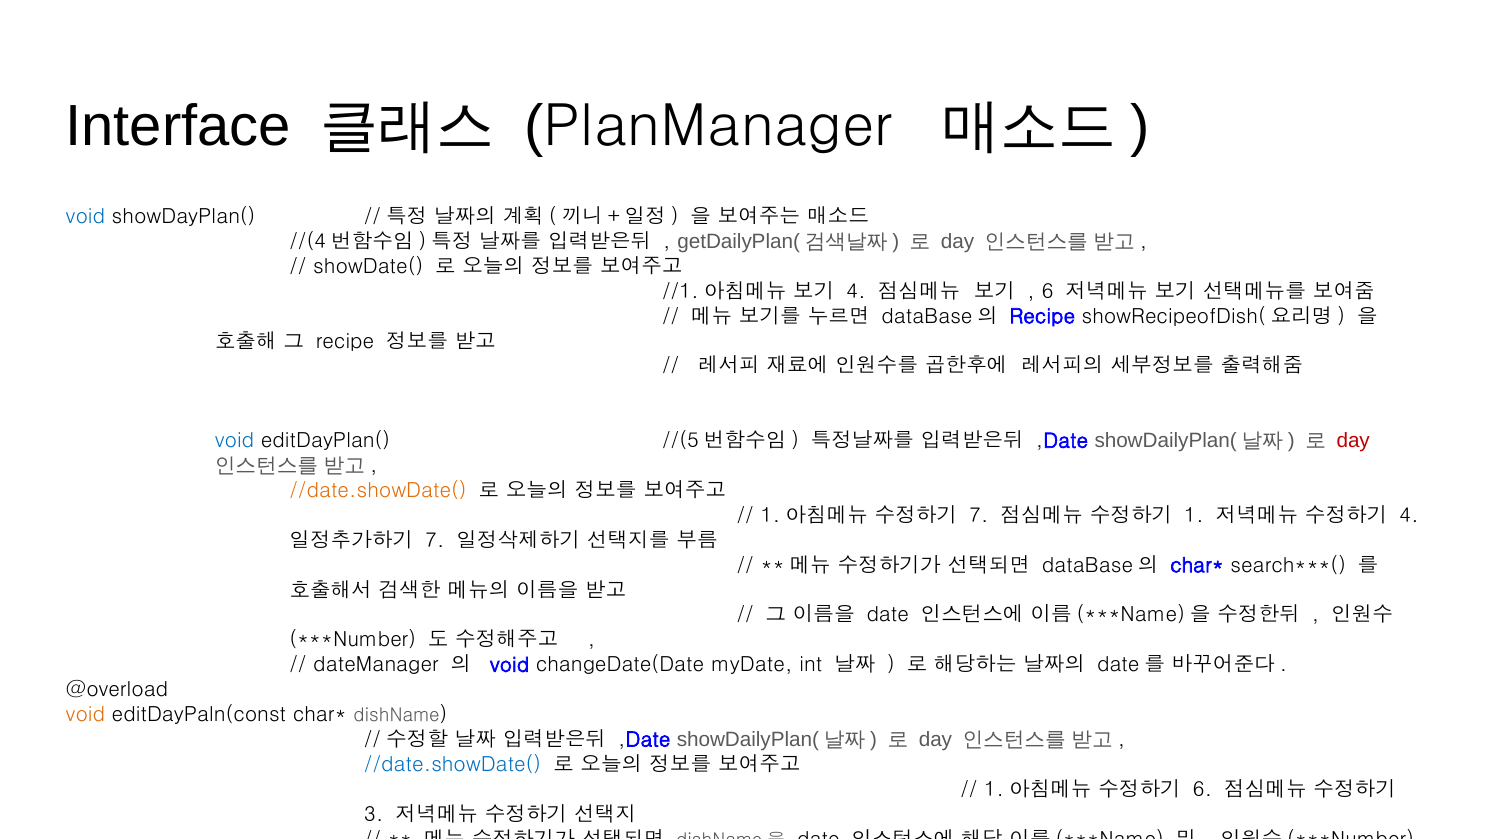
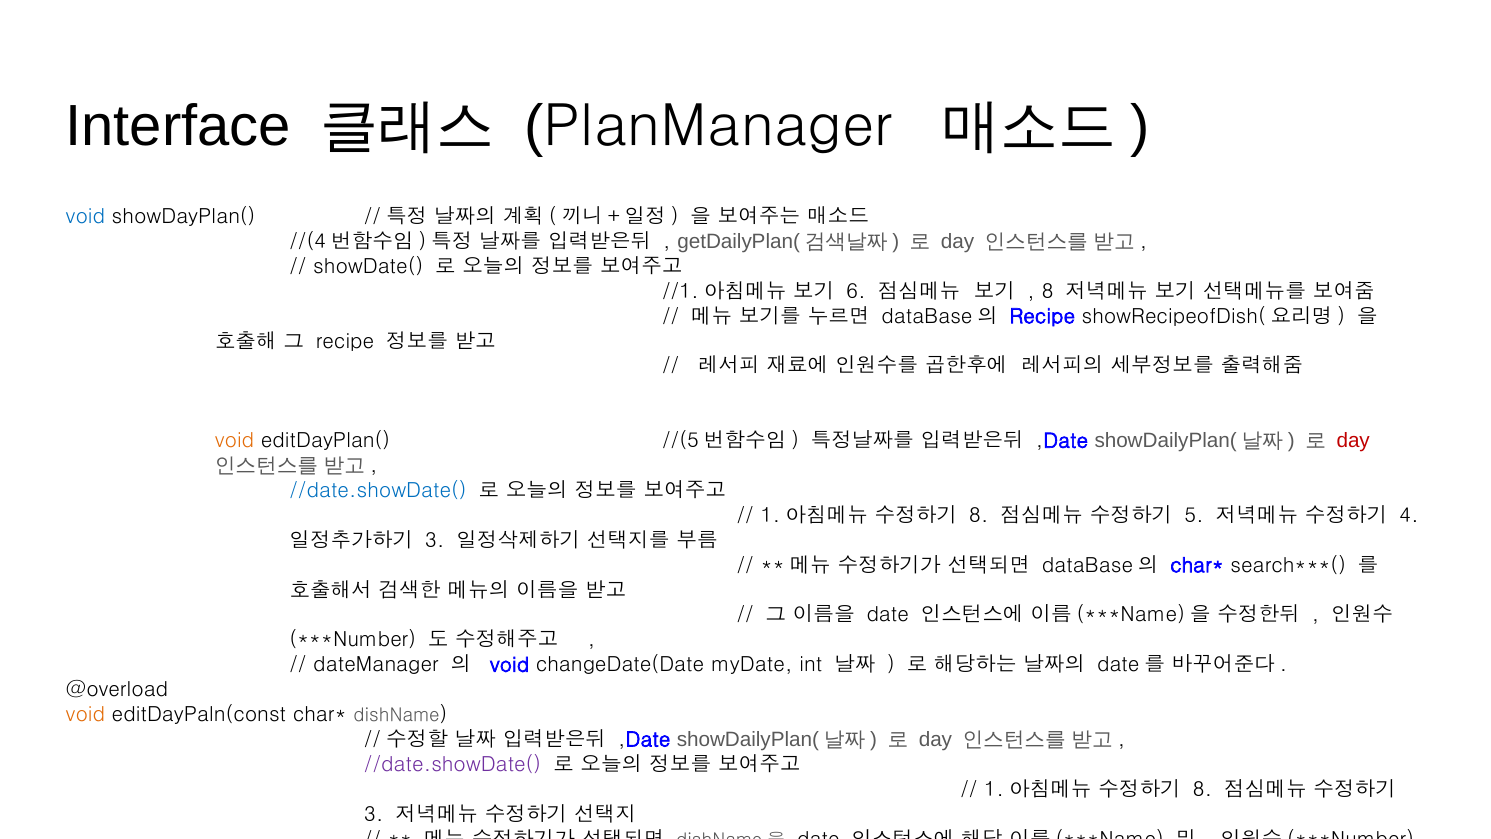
4: 4 -> 6 (856, 291)
6: 6 -> 8 (1048, 291)
void colour: blue -> orange (235, 441)
//date.showDate( colour: orange -> blue (378, 490)
7: 7 -> 8 (979, 515)
1: 1 -> 5 (1194, 515)
7: 7 -> 3 (435, 540)
//date.showDate( colour: blue -> purple (453, 764)
6: 6 -> 8 (1203, 789)
